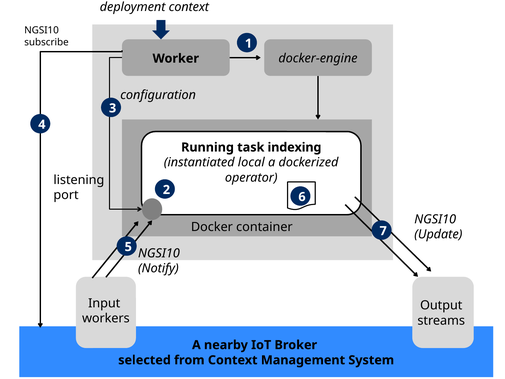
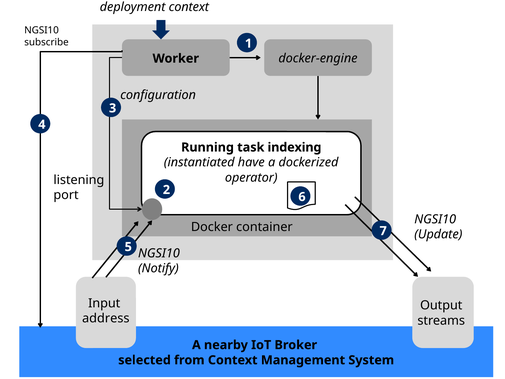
local: local -> have (251, 162)
workers: workers -> address (106, 318)
